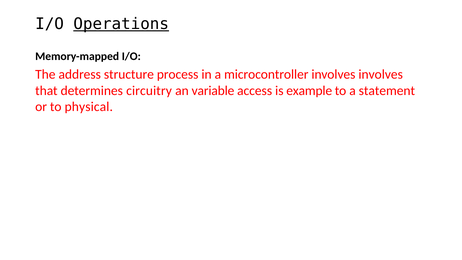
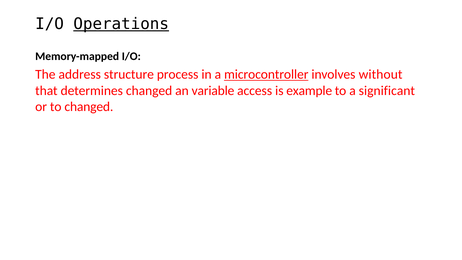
microcontroller underline: none -> present (266, 74)
involves involves: involves -> without (381, 74)
determines circuitry: circuitry -> changed (149, 91)
statement: statement -> significant (387, 91)
to physical: physical -> changed (89, 107)
